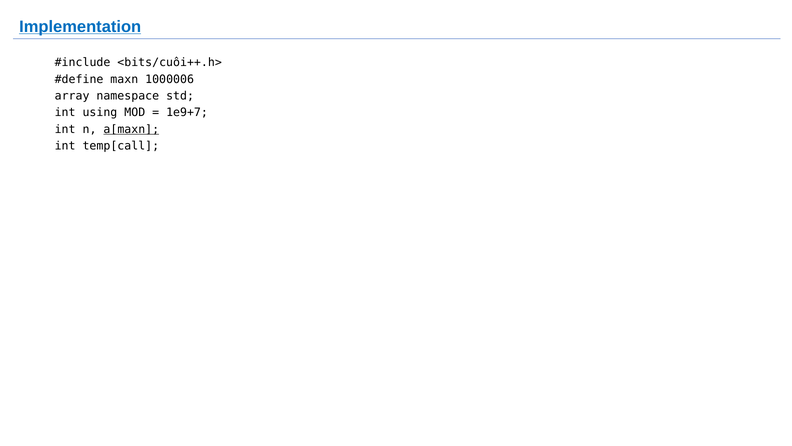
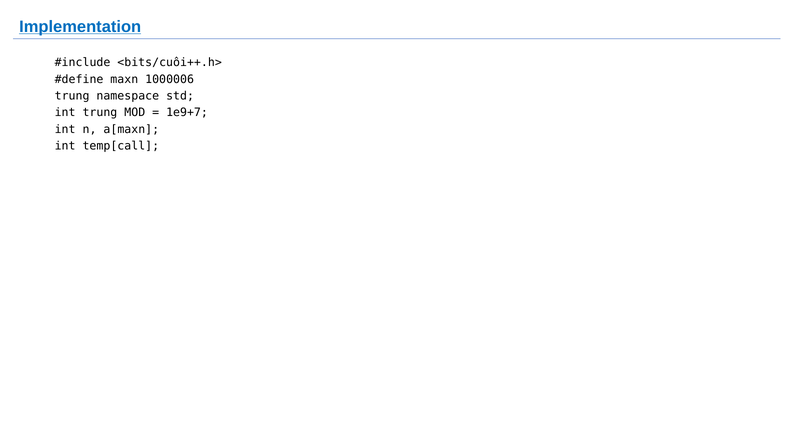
array: array -> trung (72, 96)
int using: using -> trung (100, 112)
a[maxn underline: present -> none (131, 129)
